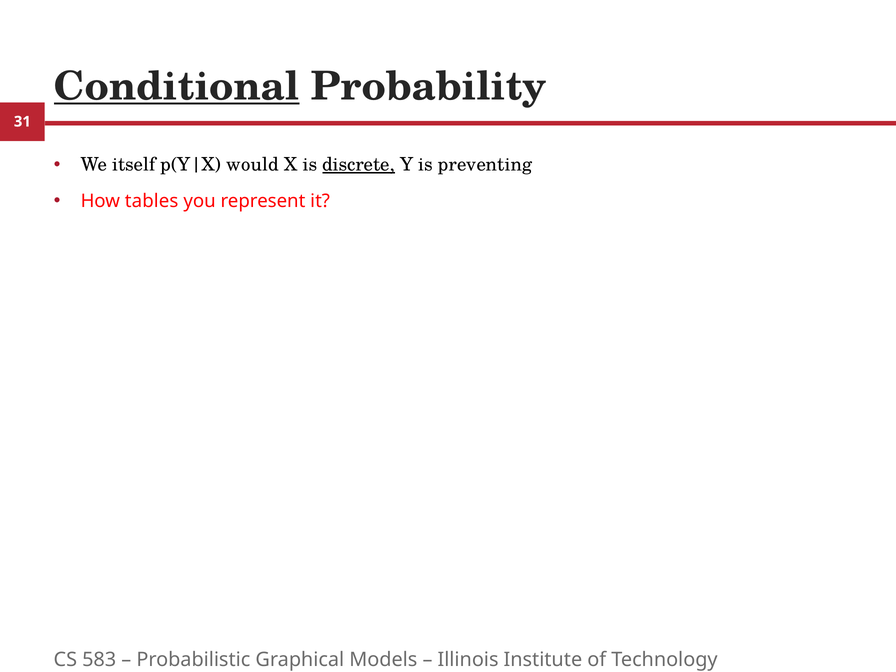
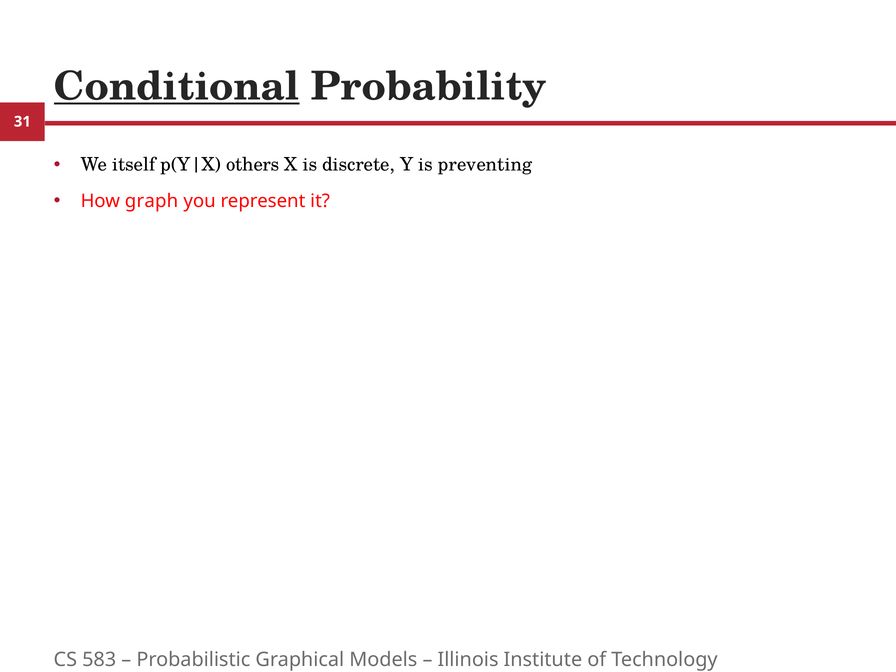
would: would -> others (253, 165)
discrete underline: present -> none (359, 165)
tables: tables -> graph (152, 201)
